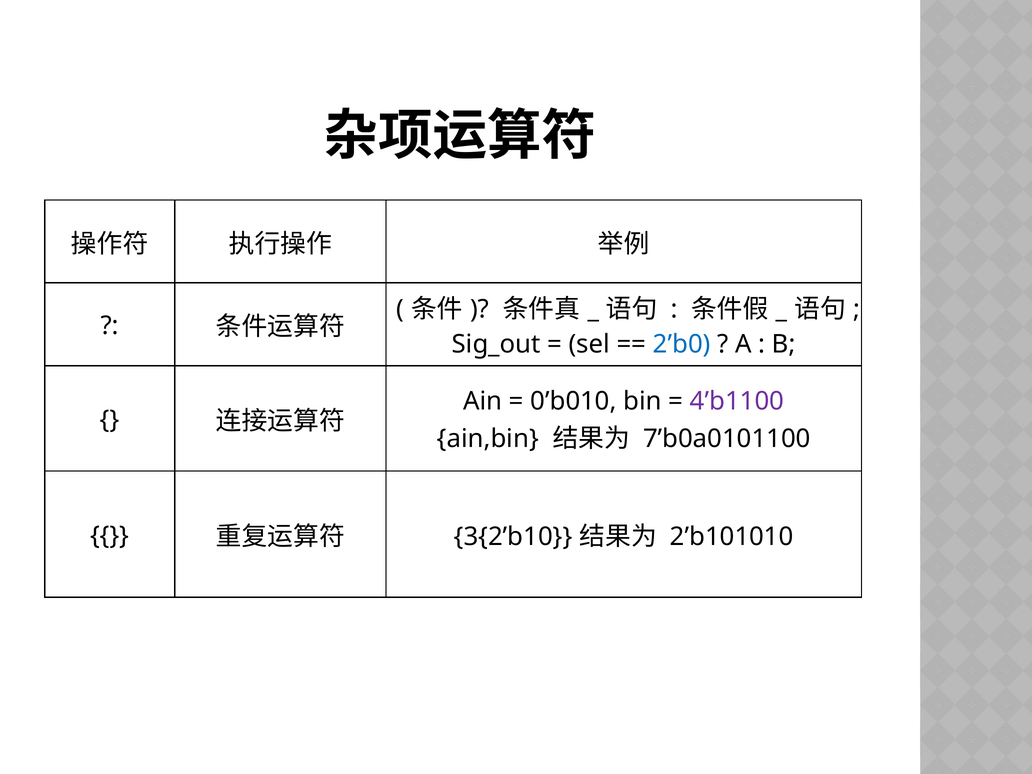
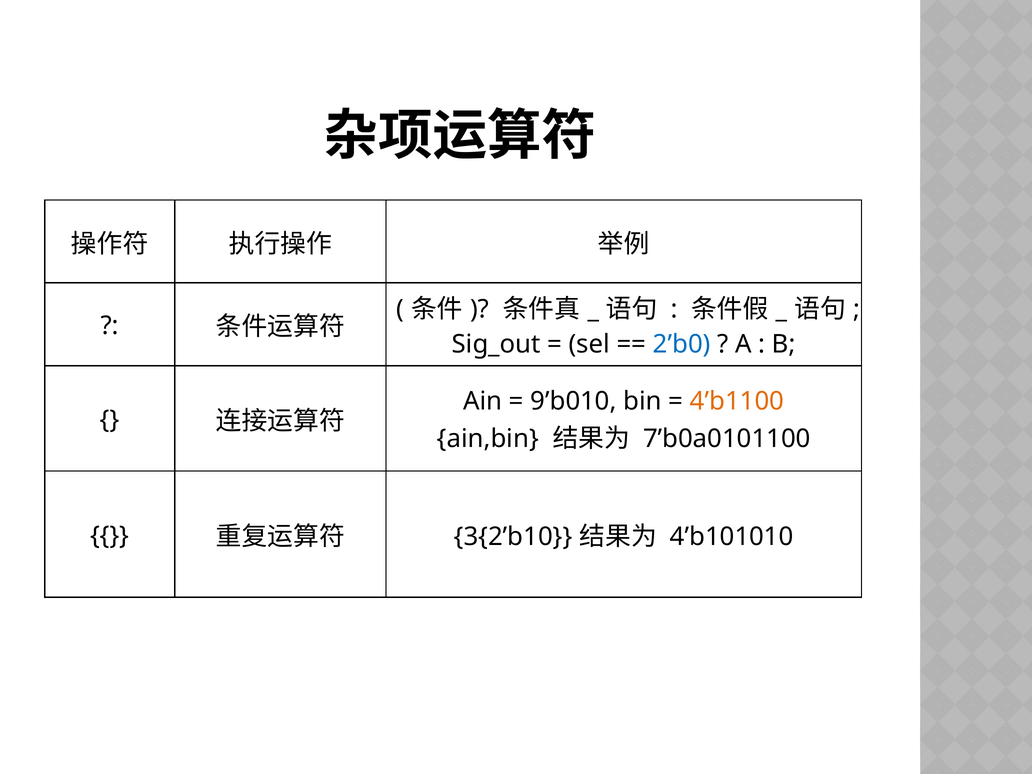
0’b010: 0’b010 -> 9’b010 (574, 401)
4’b1100 colour: purple -> orange (737, 401)
2’b101010: 2’b101010 -> 4’b101010 (732, 537)
